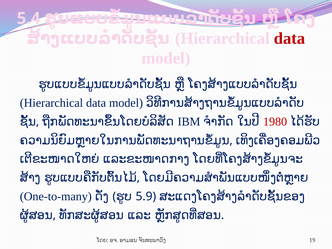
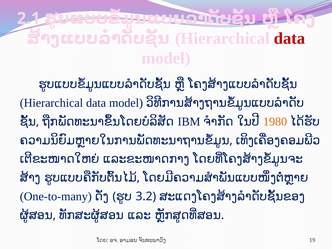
5.4: 5.4 -> 2.1 (29, 18)
1980 colour: red -> orange (275, 122)
5.9: 5.9 -> 3.2 (146, 196)
